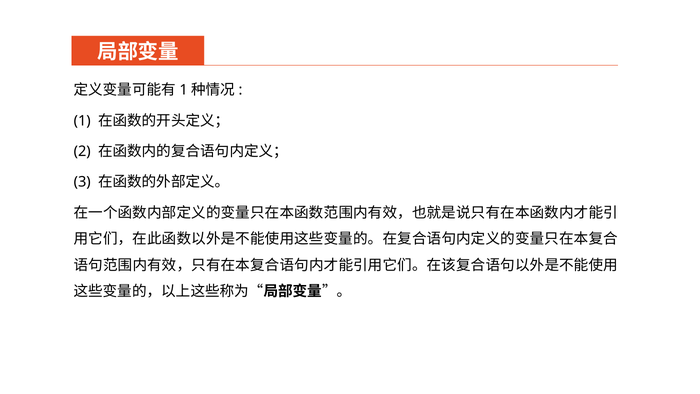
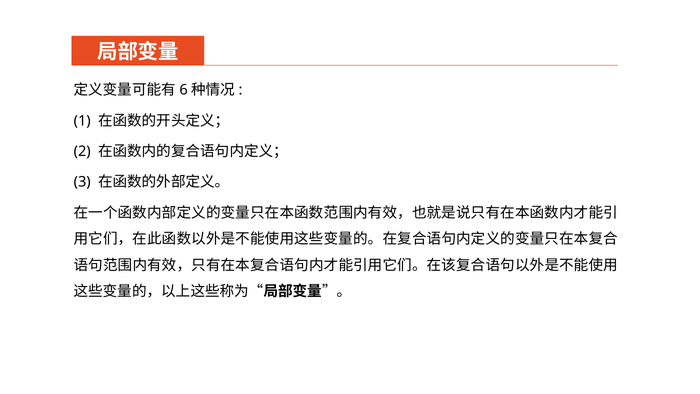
1: 1 -> 6 (184, 90)
